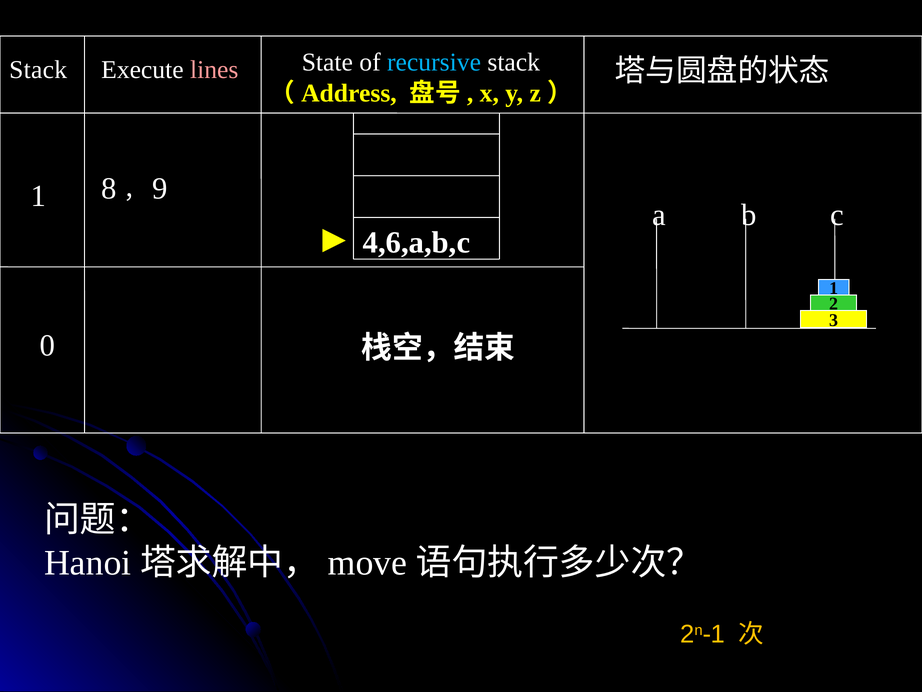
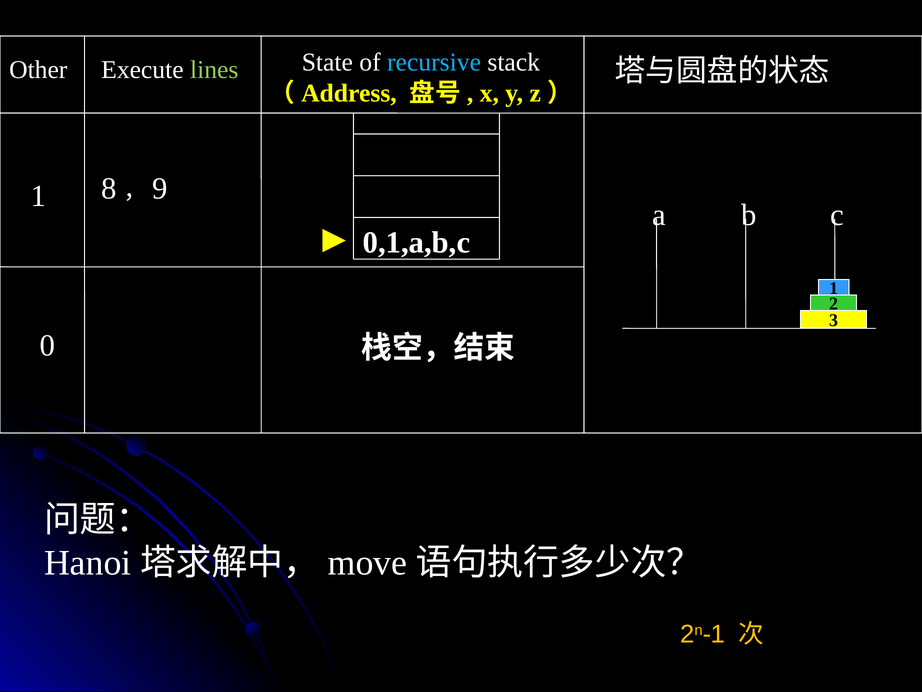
Stack: Stack -> Other (38, 70)
lines colour: pink -> light green (214, 70)
4,6,a,b,c: 4,6,a,b,c -> 0,1,a,b,c (416, 242)
